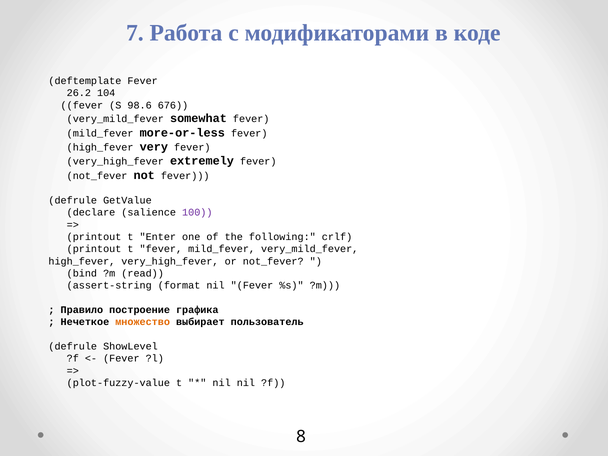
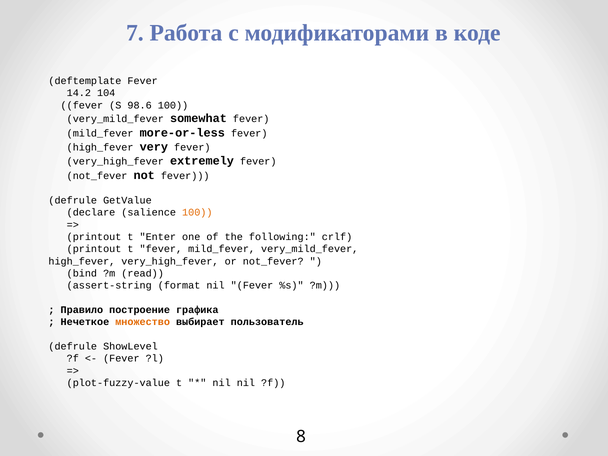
26.2: 26.2 -> 14.2 (79, 93)
98.6 676: 676 -> 100 (173, 105)
100 colour: purple -> orange (197, 213)
